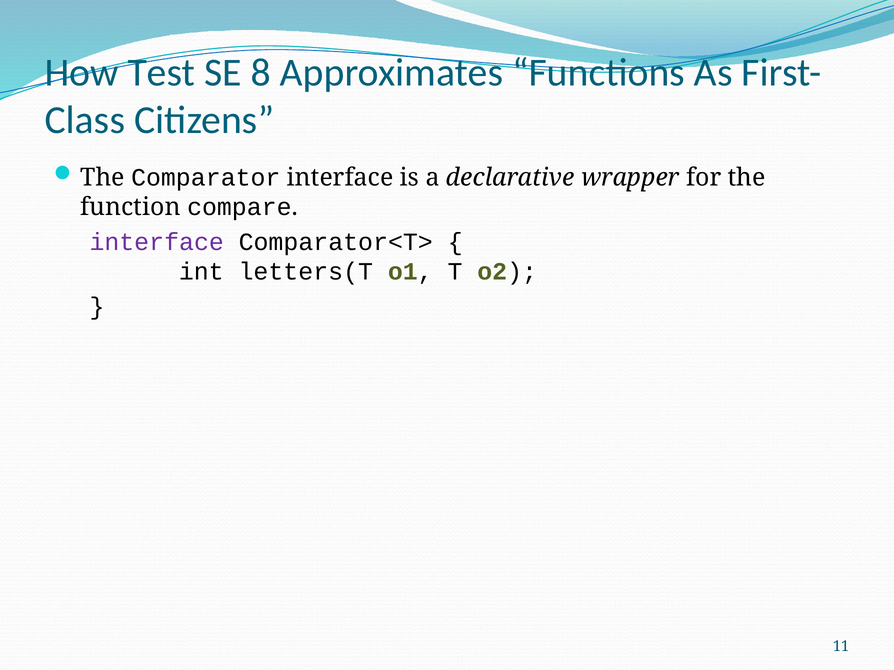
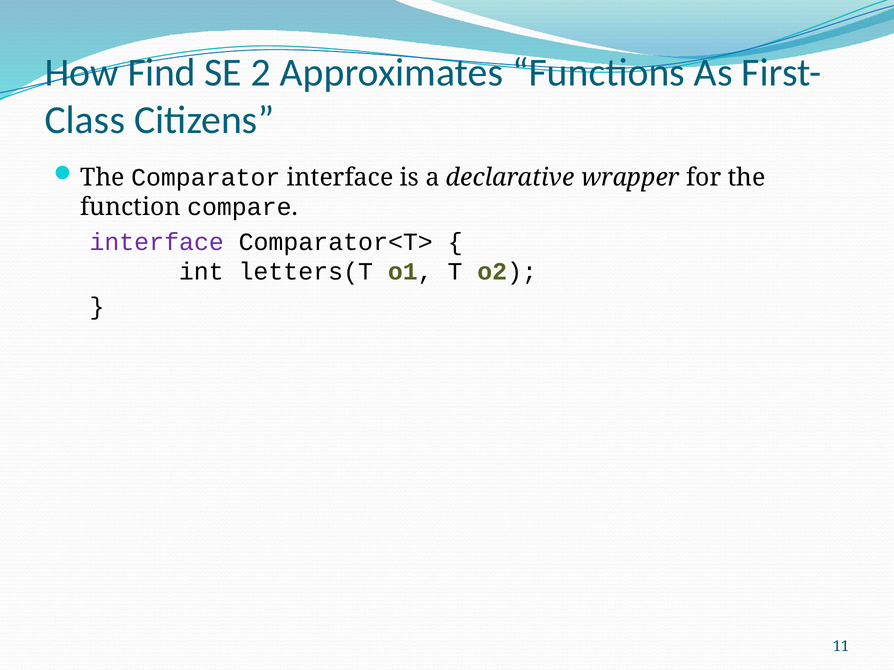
Test: Test -> Find (162, 73)
8: 8 -> 2 (261, 73)
